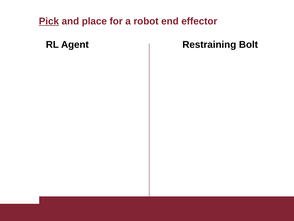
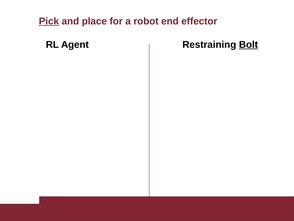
Bolt underline: none -> present (248, 45)
